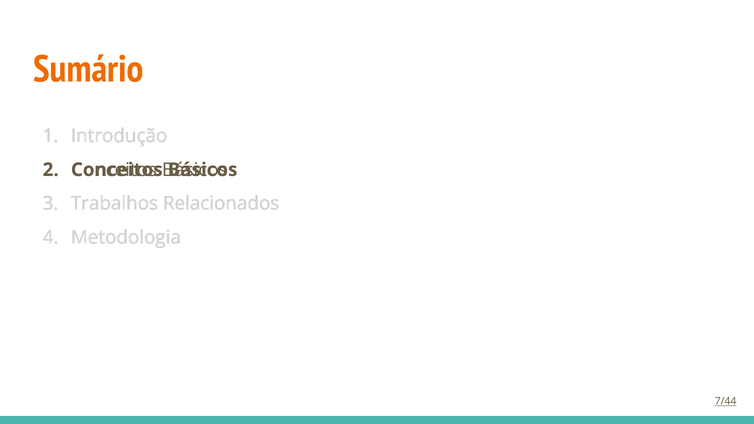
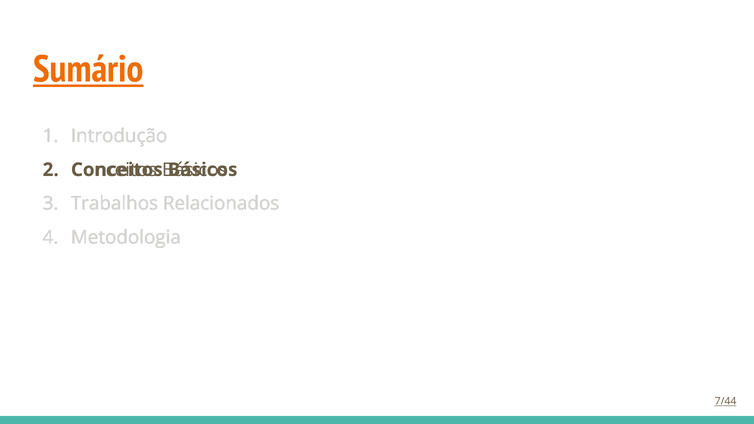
Sumário underline: none -> present (88, 69)
